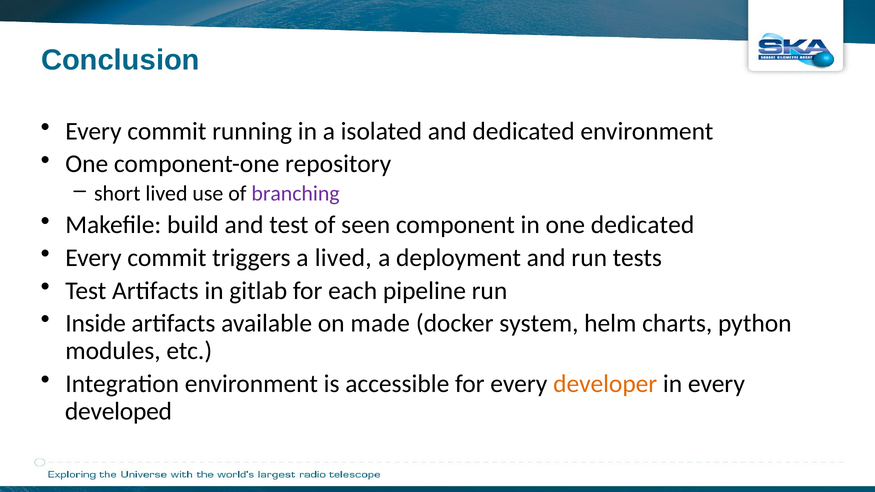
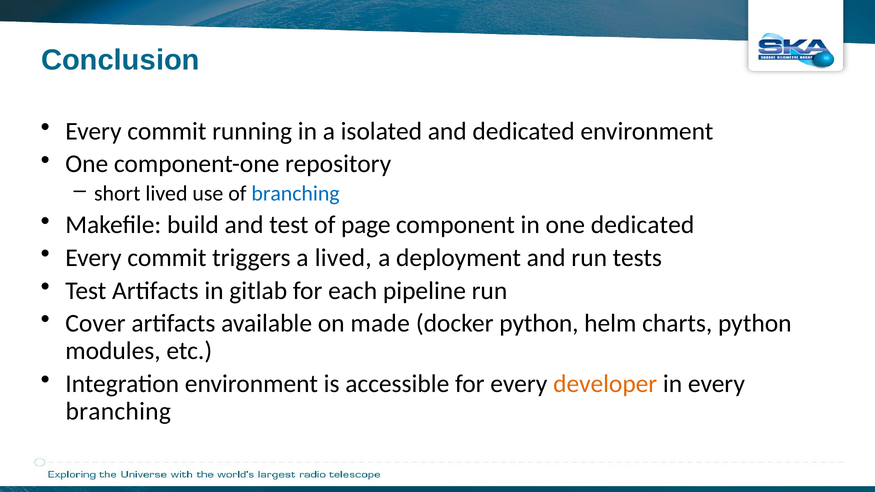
branching colour: purple -> blue (296, 194)
seen: seen -> page (366, 225)
Inside: Inside -> Cover (95, 324)
docker system: system -> python (539, 324)
developed: developed -> branching (118, 412)
